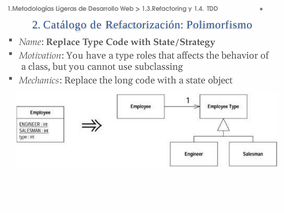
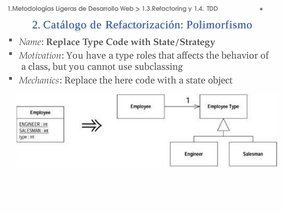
long: long -> here (124, 80)
